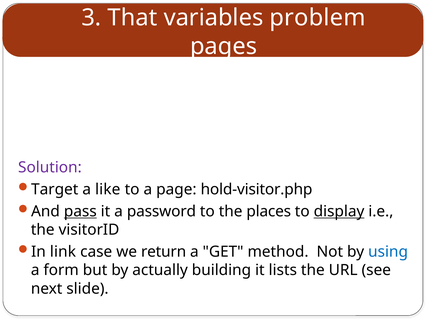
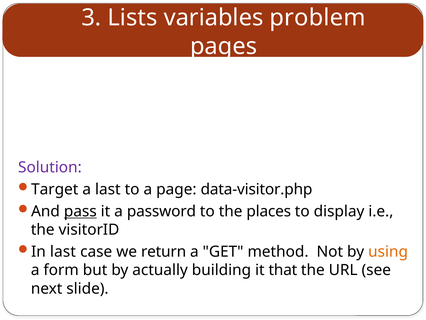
That: That -> Lists (132, 18)
a like: like -> last (108, 189)
hold-visitor.php: hold-visitor.php -> data-visitor.php (257, 189)
display underline: present -> none (339, 211)
In link: link -> last (63, 251)
using colour: blue -> orange (388, 251)
lists: lists -> that (283, 270)
